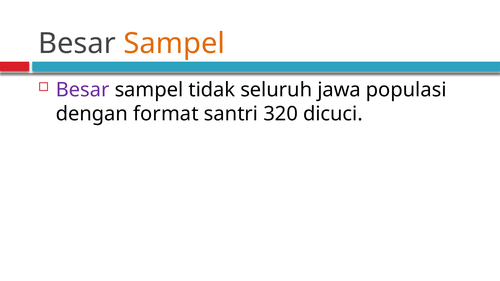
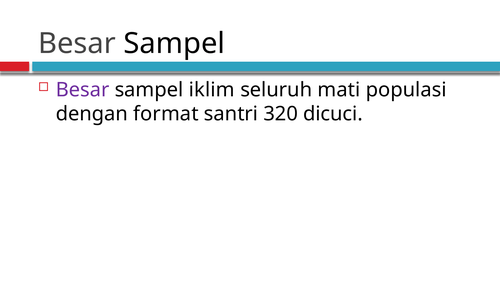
Sampel colour: orange -> black (174, 44)
tidak: tidak -> iklim (212, 90)
jawa: jawa -> mati (339, 90)
